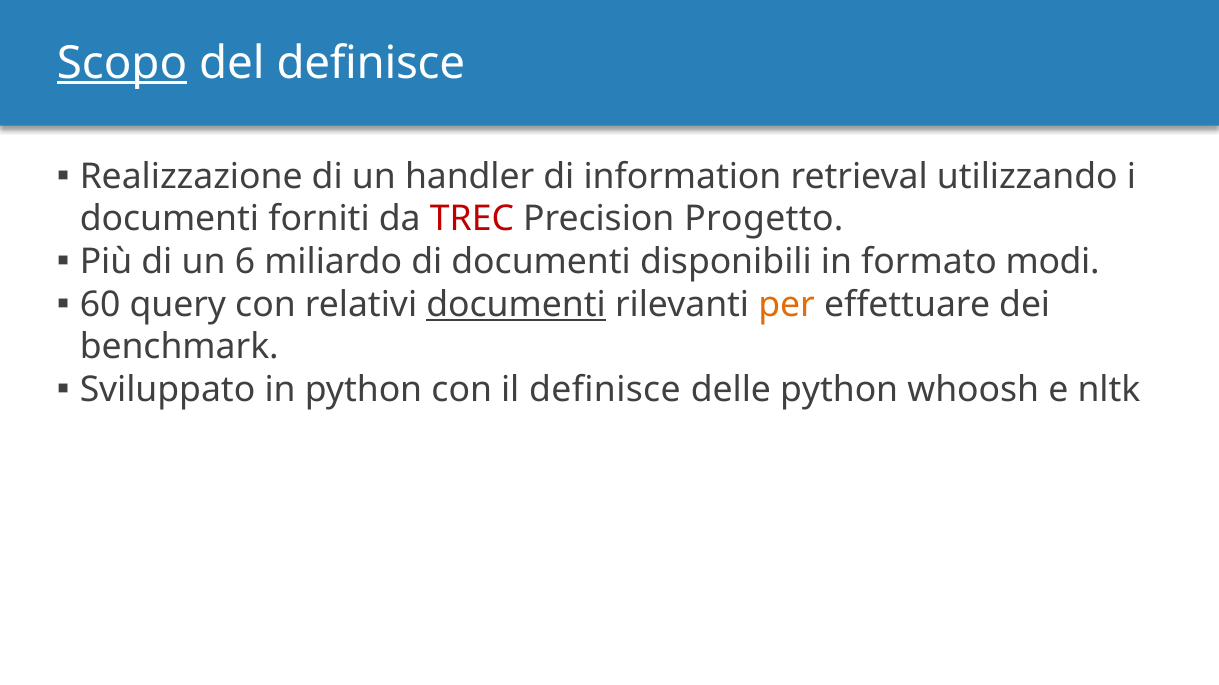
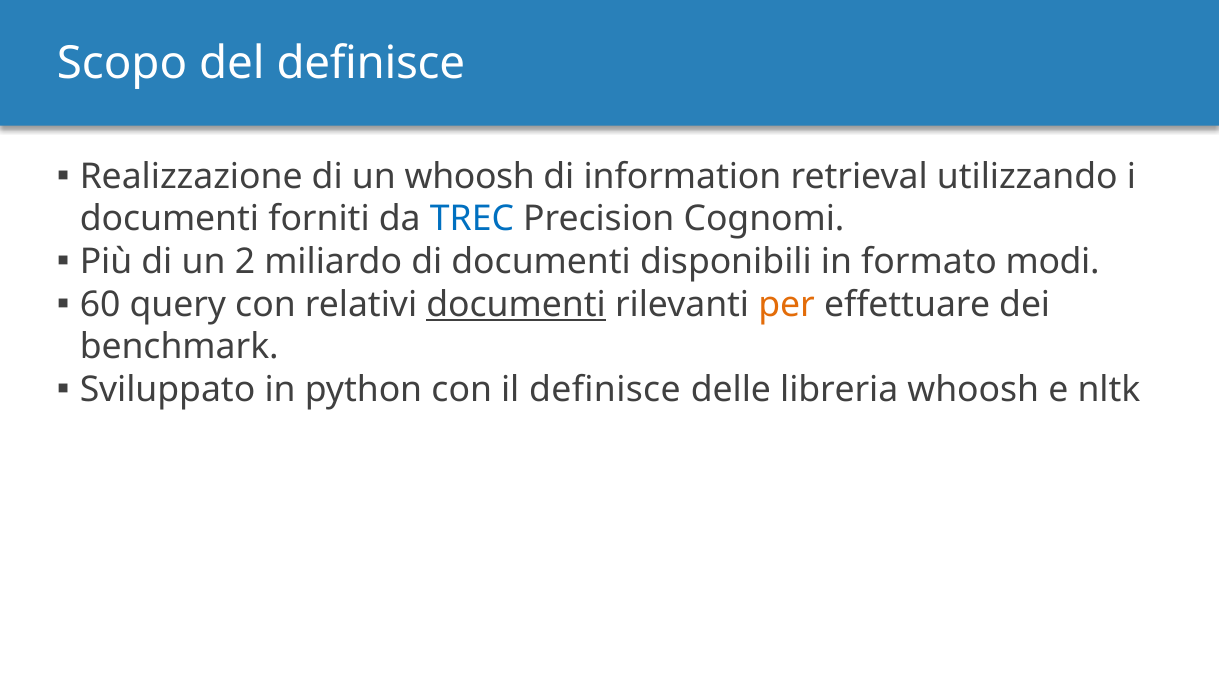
Scopo underline: present -> none (122, 63)
un handler: handler -> whoosh (470, 177)
TREC colour: red -> blue (472, 219)
Progetto: Progetto -> Cognomi (764, 219)
6: 6 -> 2 (245, 262)
delle python: python -> libreria (839, 390)
